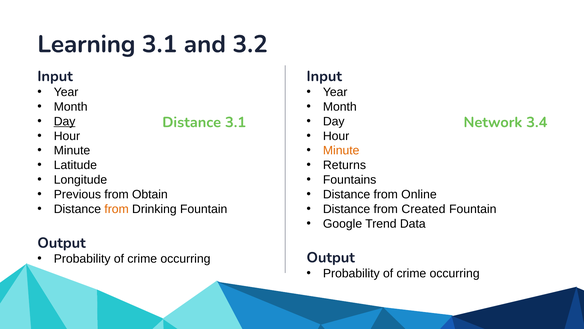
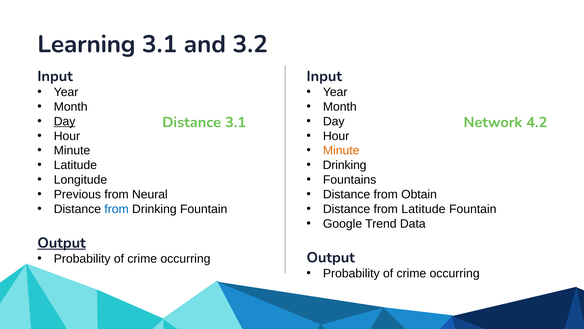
3.4: 3.4 -> 4.2 (537, 122)
Returns: Returns -> Drinking (345, 165)
Obtain: Obtain -> Neural (150, 194)
Online: Online -> Obtain (419, 194)
from colour: orange -> blue (117, 209)
from Created: Created -> Latitude (423, 209)
Output underline: none -> present (62, 243)
